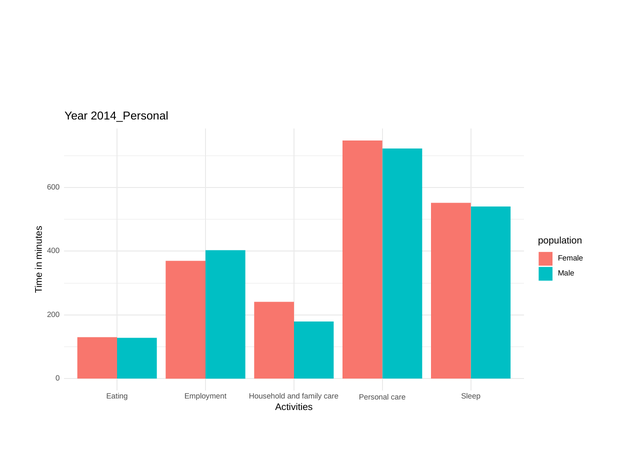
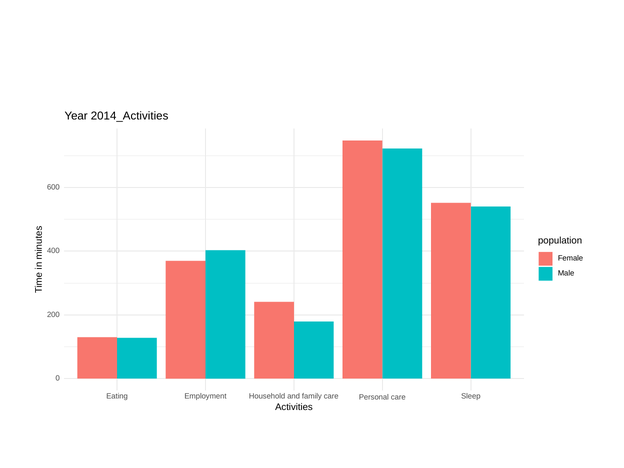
2014_Personal: 2014_Personal -> 2014_Activities (130, 116)
